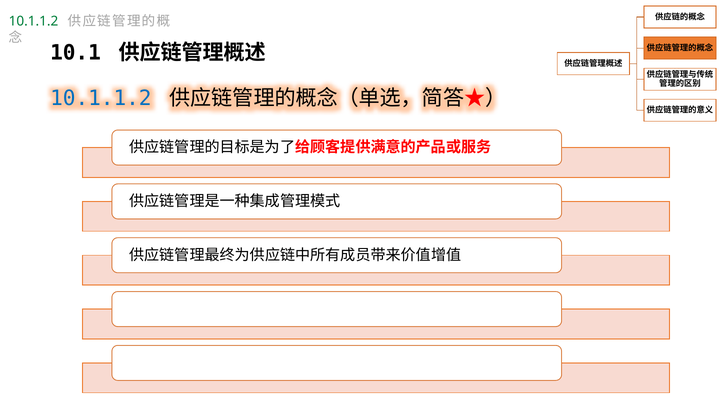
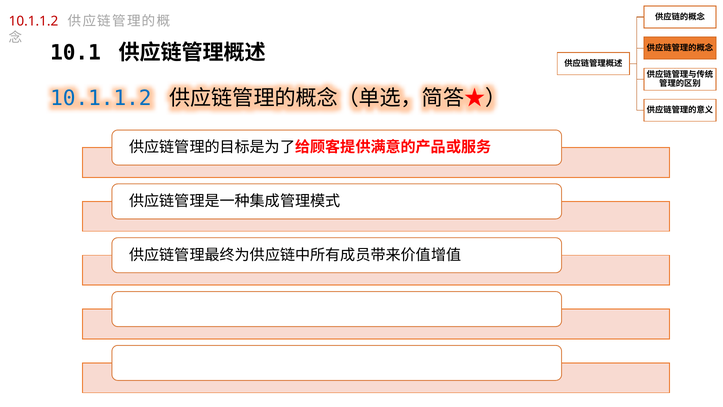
10.1.1.2 colour: green -> red (34, 21)
